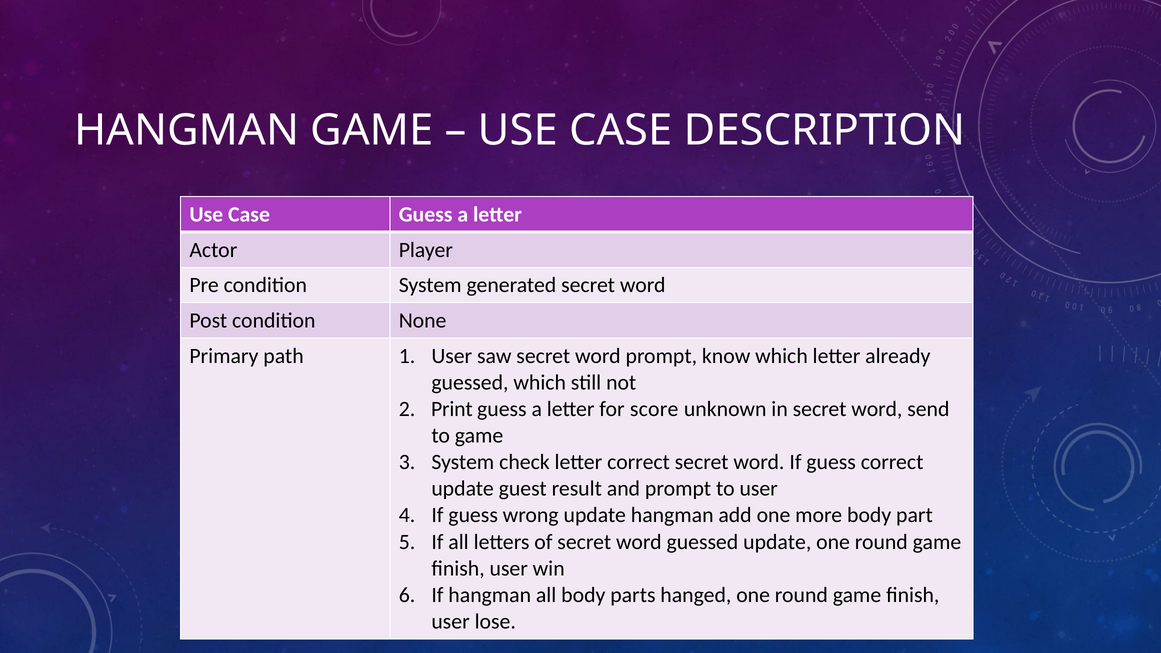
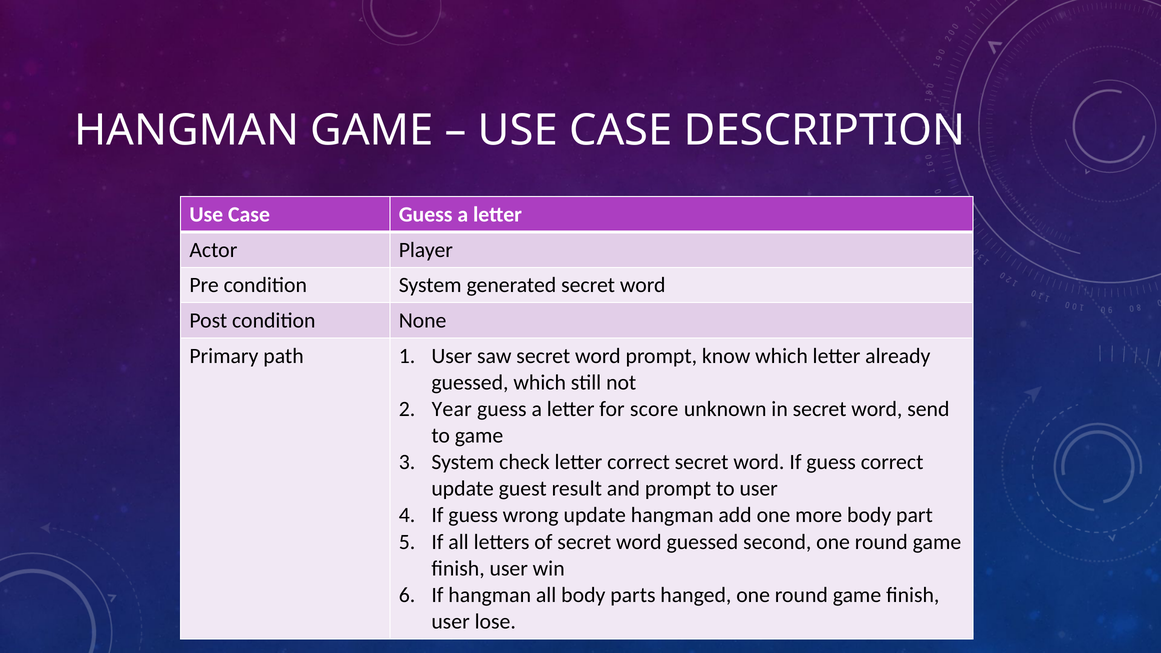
Print: Print -> Year (452, 409)
guessed update: update -> second (777, 542)
